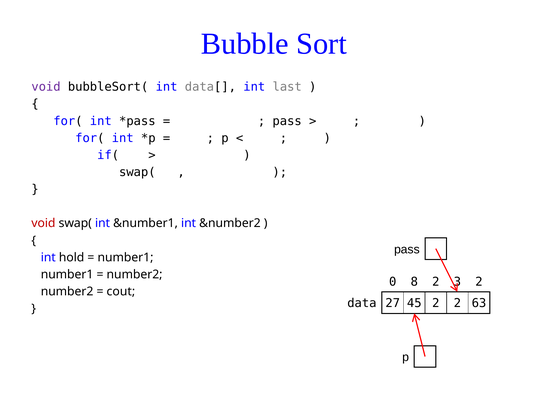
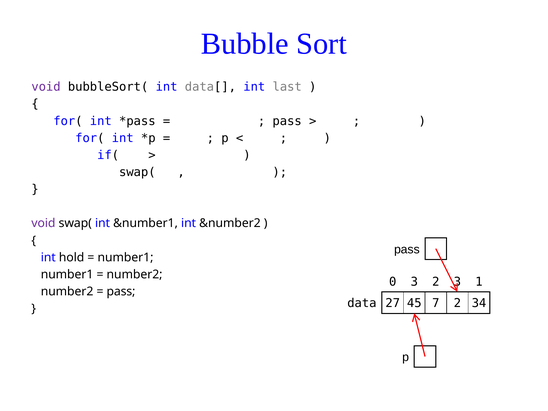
void colour: red -> purple (43, 223)
0 8: 8 -> 3 (414, 282)
2: 2 -> 1 (479, 282)
cout: cout -> pass (121, 291)
45 2: 2 -> 7 (436, 303)
63: 63 -> 34 (479, 303)
